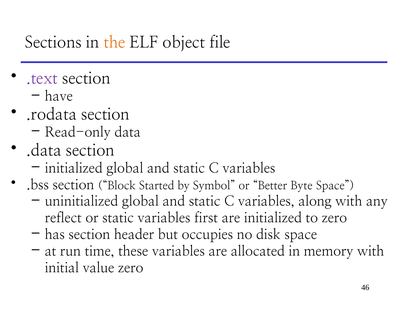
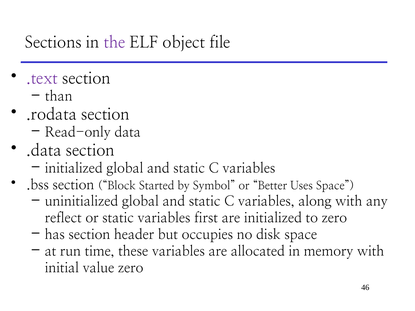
the colour: orange -> purple (114, 43)
have: have -> than (59, 96)
Byte: Byte -> Uses (302, 186)
